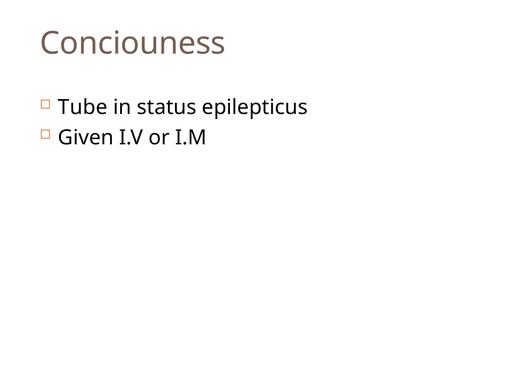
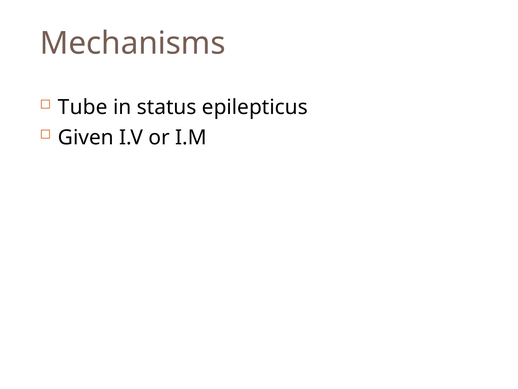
Conciouness: Conciouness -> Mechanisms (133, 43)
